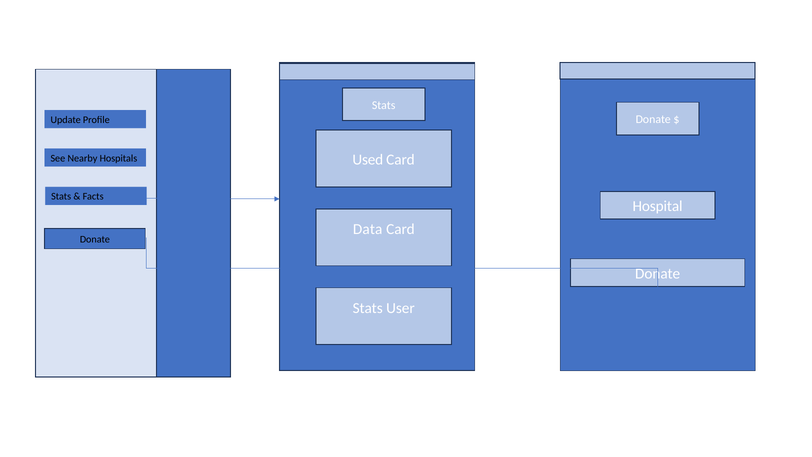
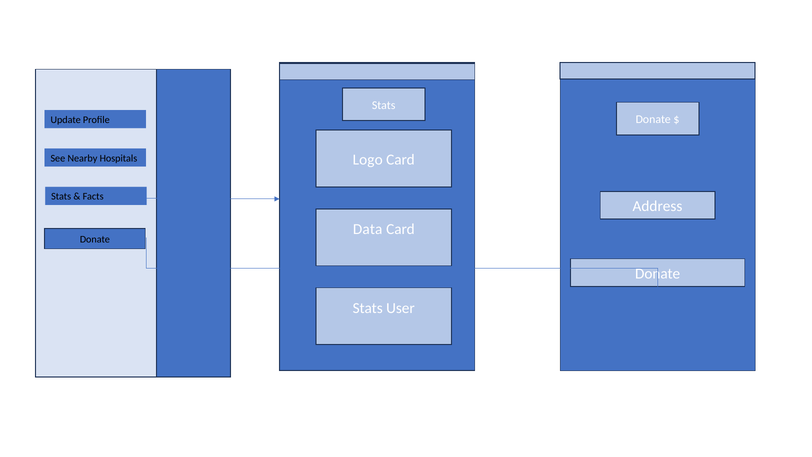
Used: Used -> Logo (368, 160)
Hospital: Hospital -> Address (657, 206)
